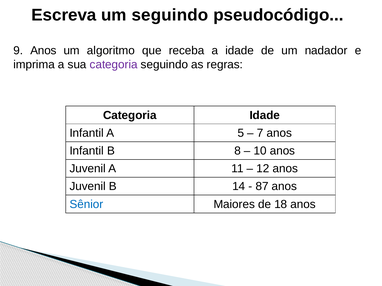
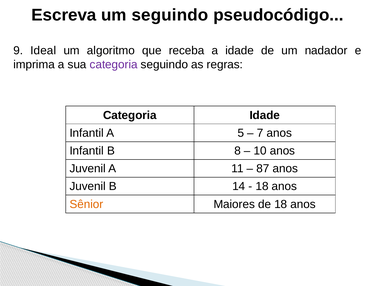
9 Anos: Anos -> Ideal (43, 51)
12: 12 -> 87 (263, 169)
87: 87 -> 18 (262, 187)
Sênior colour: blue -> orange (86, 205)
